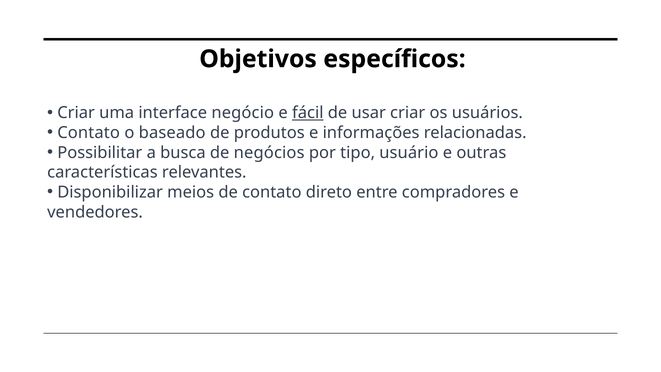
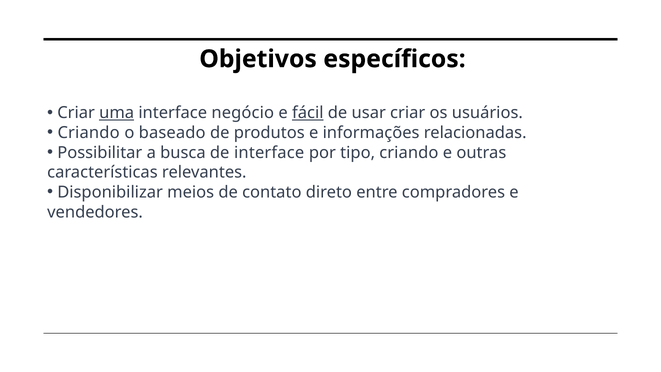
uma underline: none -> present (117, 113)
Contato: Contato -> Criando (89, 133)
de negócios: negócios -> interface (269, 153)
tipo usuário: usuário -> criando (409, 153)
